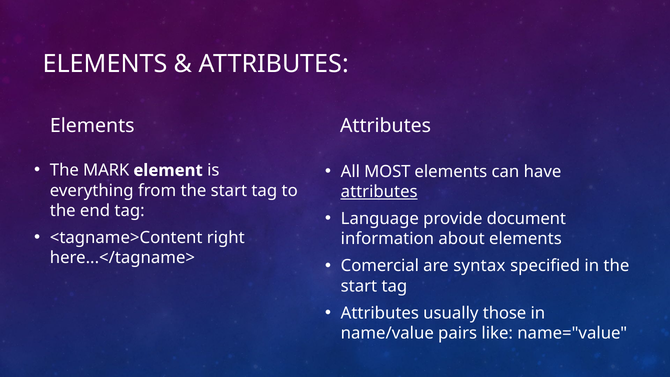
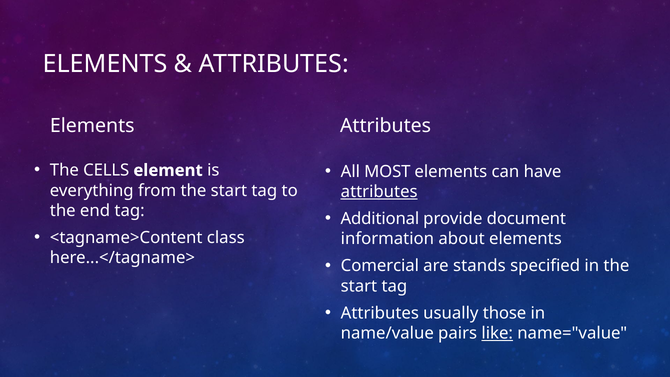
MARK: MARK -> CELLS (106, 170)
Language: Language -> Additional (380, 219)
right: right -> class (226, 238)
syntax: syntax -> stands (479, 266)
like underline: none -> present (497, 333)
